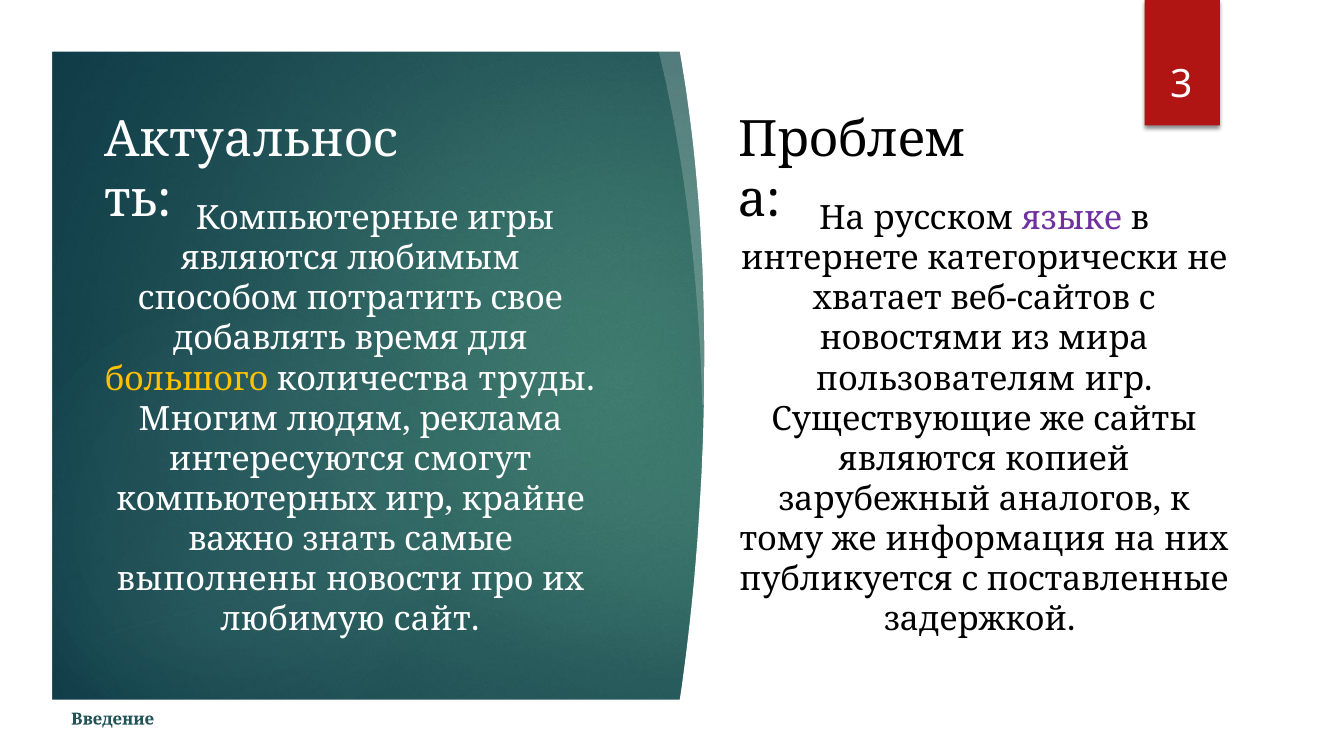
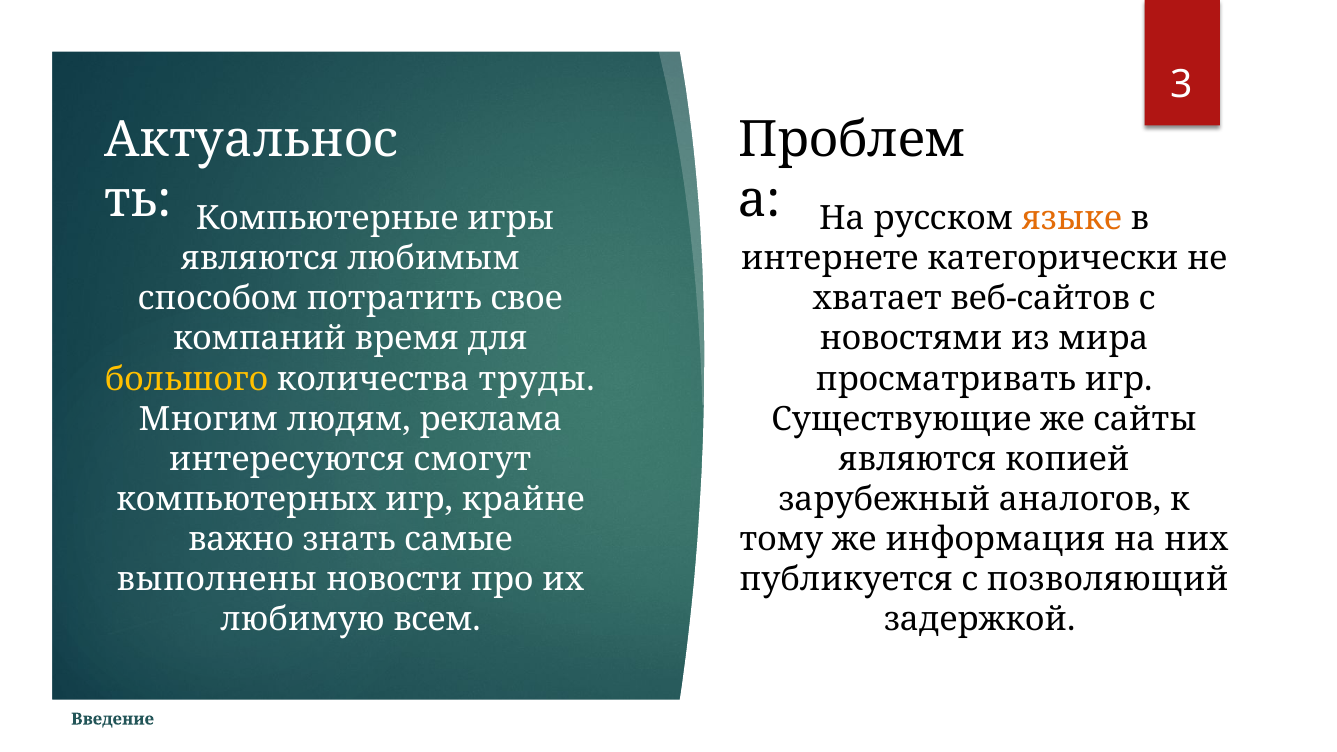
языке colour: purple -> orange (1072, 219)
добавлять: добавлять -> компаний (260, 339)
пользователям: пользователям -> просматривать (946, 379)
поставленные: поставленные -> позволяющий (1108, 580)
сайт: сайт -> всем (437, 620)
